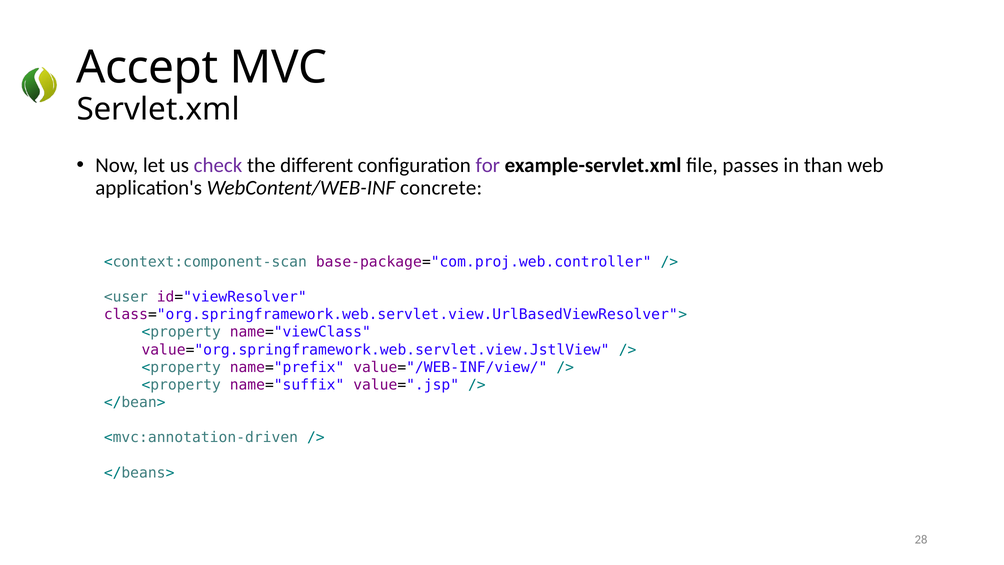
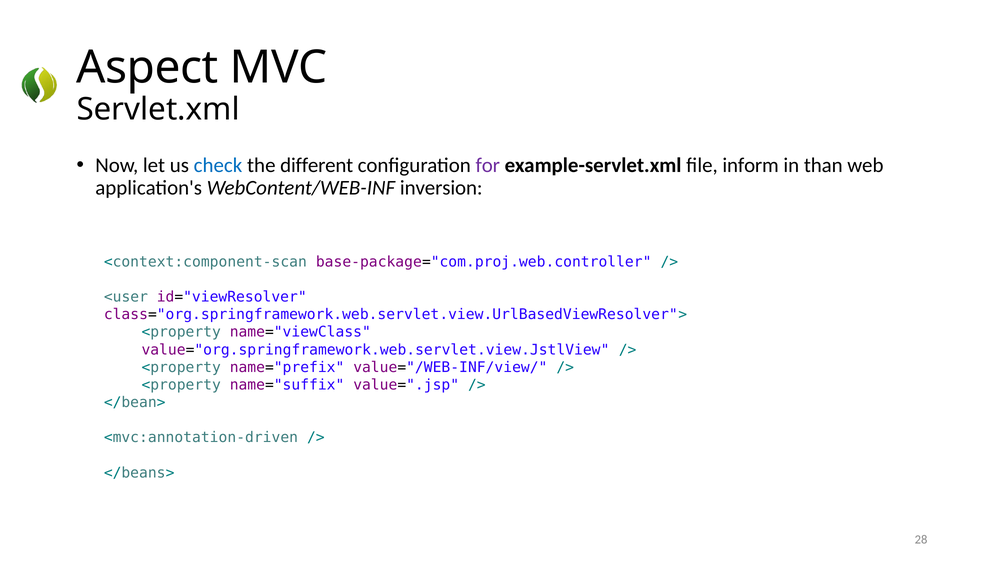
Accept: Accept -> Aspect (147, 67)
check colour: purple -> blue (218, 165)
passes: passes -> inform (751, 165)
concrete: concrete -> inversion (441, 188)
